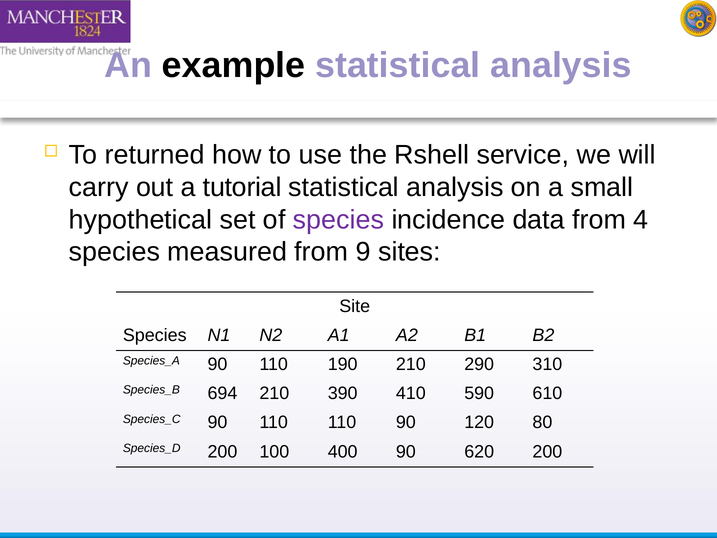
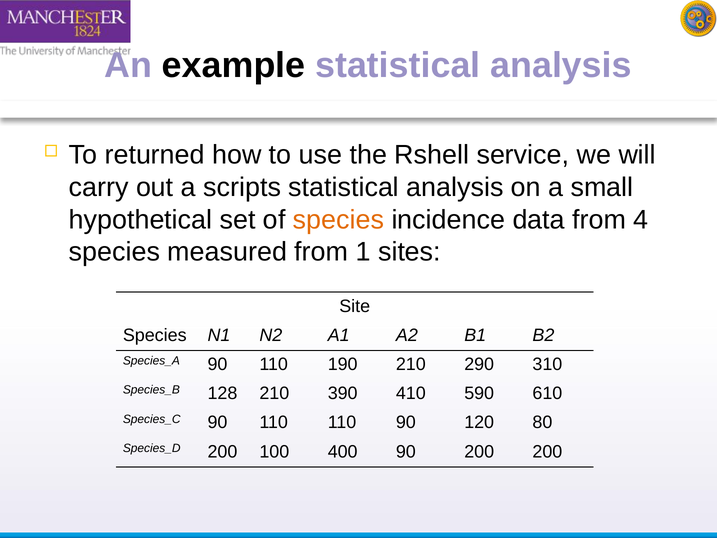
tutorial: tutorial -> scripts (242, 187)
species colour: purple -> orange (339, 220)
9: 9 -> 1 (363, 252)
694: 694 -> 128 (222, 393)
90 620: 620 -> 200 (479, 451)
